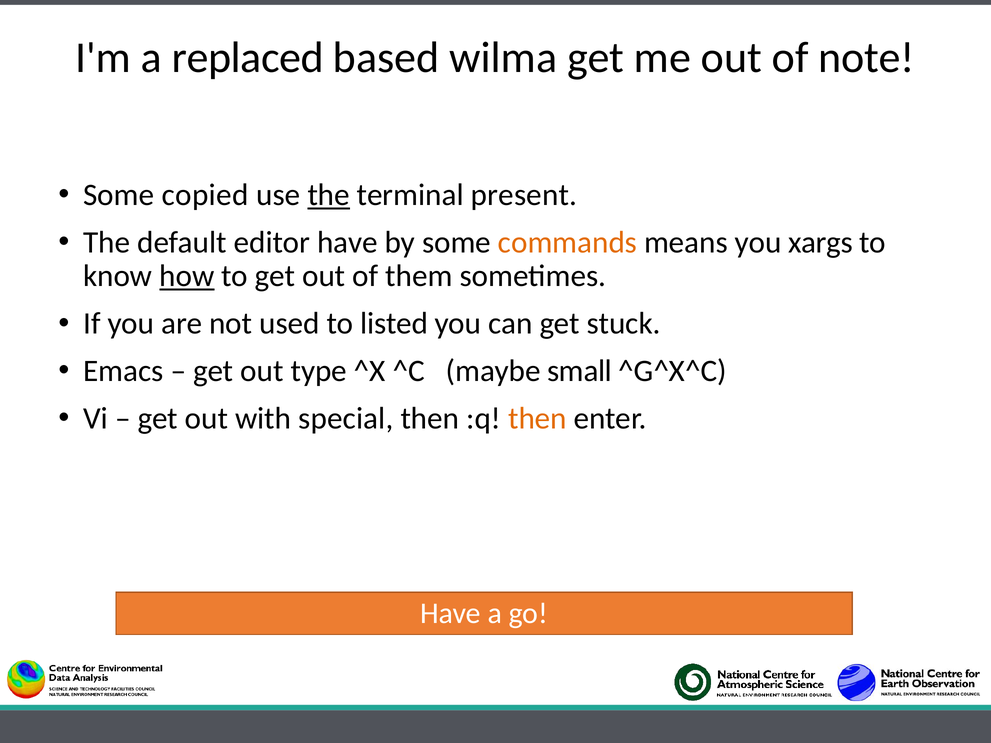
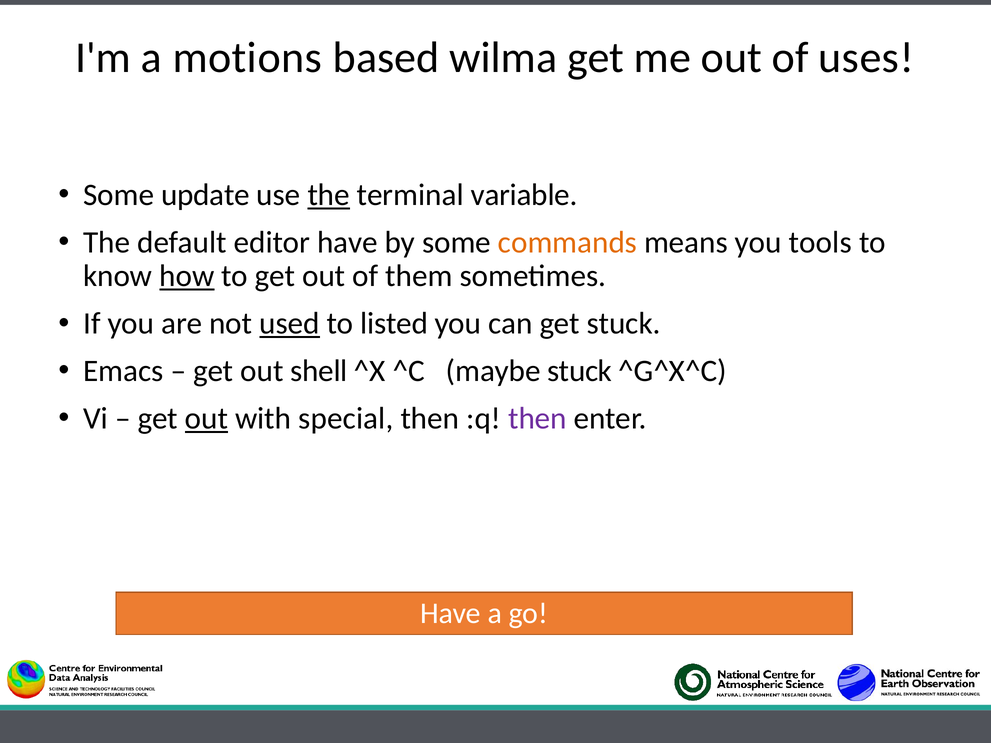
replaced: replaced -> motions (247, 58)
note: note -> uses (866, 58)
copied: copied -> update (205, 195)
present: present -> variable (524, 195)
xargs: xargs -> tools (820, 242)
used underline: none -> present (290, 324)
type: type -> shell (319, 371)
maybe small: small -> stuck (580, 371)
out underline: none -> present (206, 419)
then colour: orange -> purple (537, 419)
